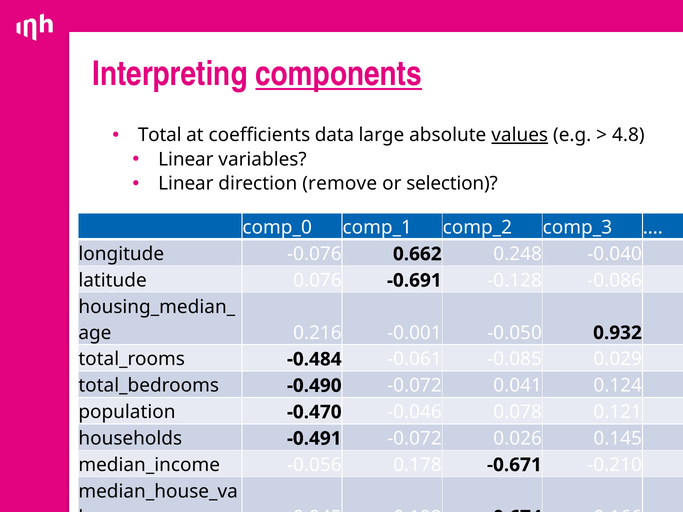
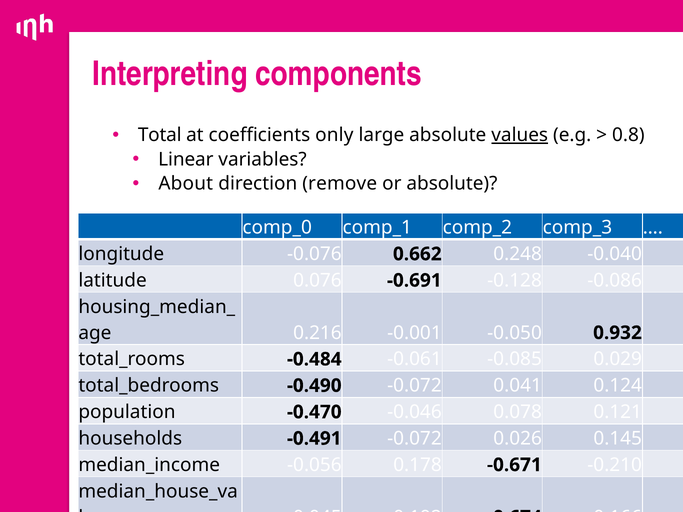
components underline: present -> none (339, 74)
data: data -> only (334, 135)
4.8: 4.8 -> 0.8 (628, 135)
Linear: Linear -> About (186, 184)
or selection: selection -> absolute (452, 184)
